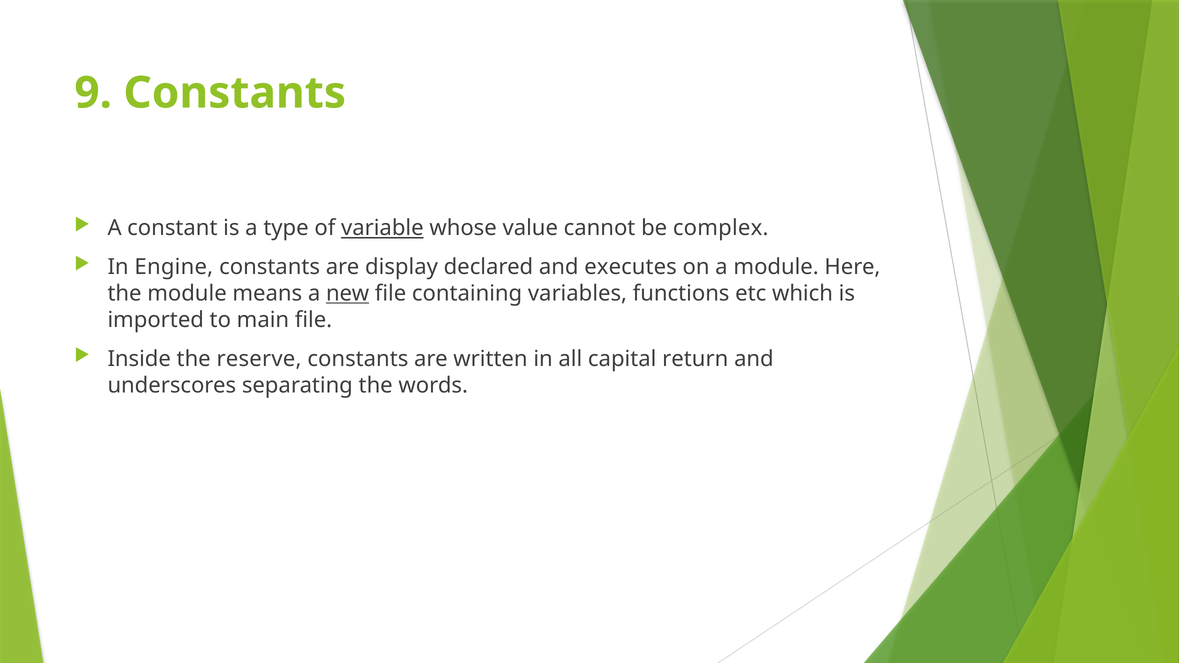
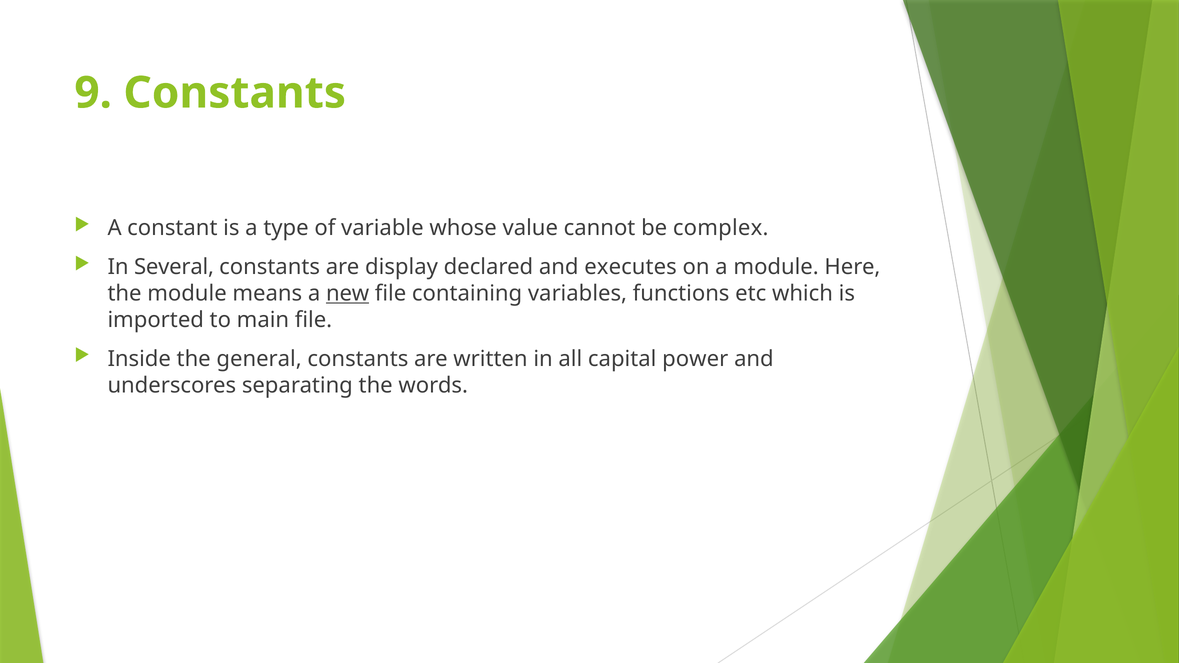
variable underline: present -> none (382, 228)
Engine: Engine -> Several (174, 267)
reserve: reserve -> general (259, 359)
return: return -> power (695, 359)
